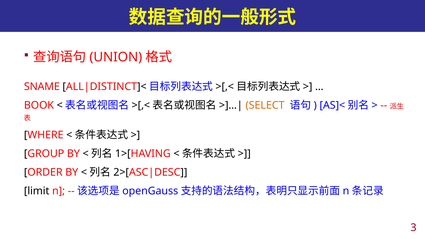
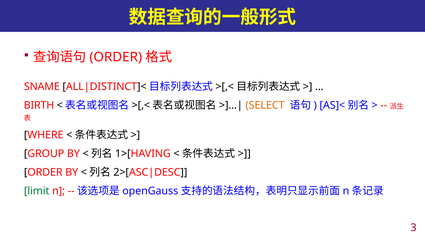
UNION: UNION -> ORDER (116, 57)
BOOK: BOOK -> BIRTH (39, 105)
limit colour: black -> green (37, 191)
